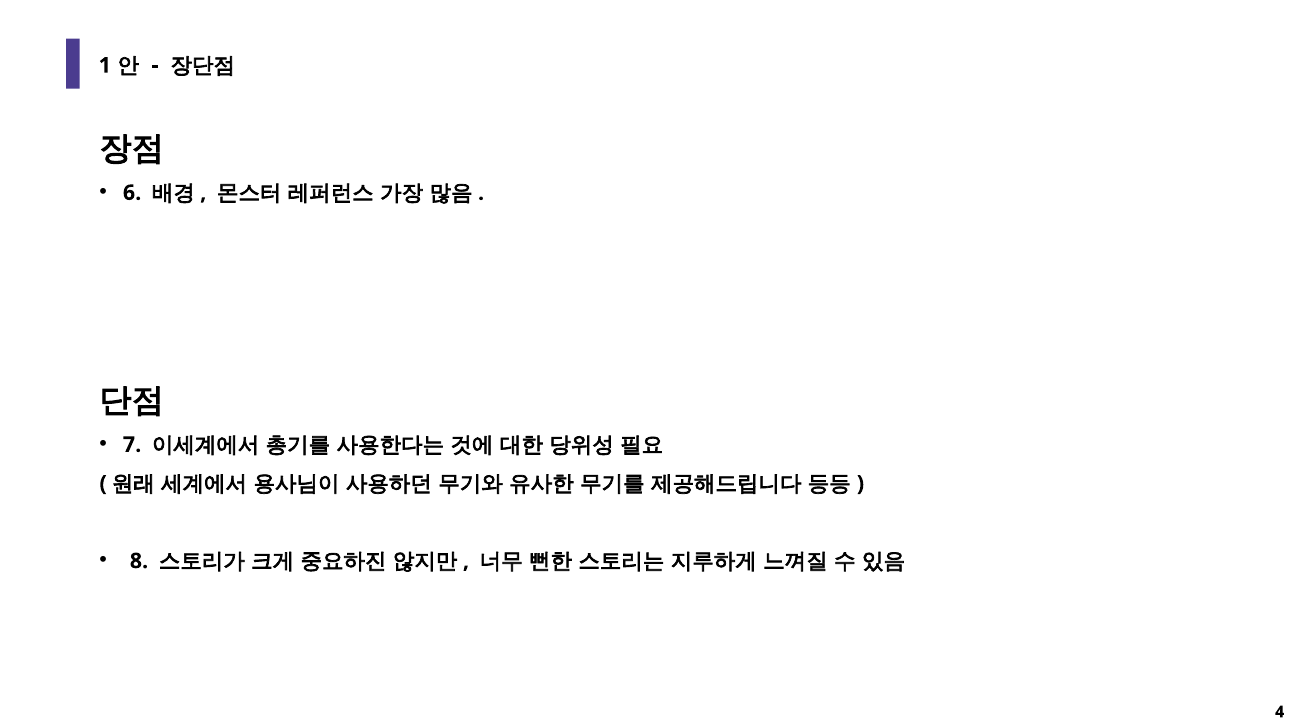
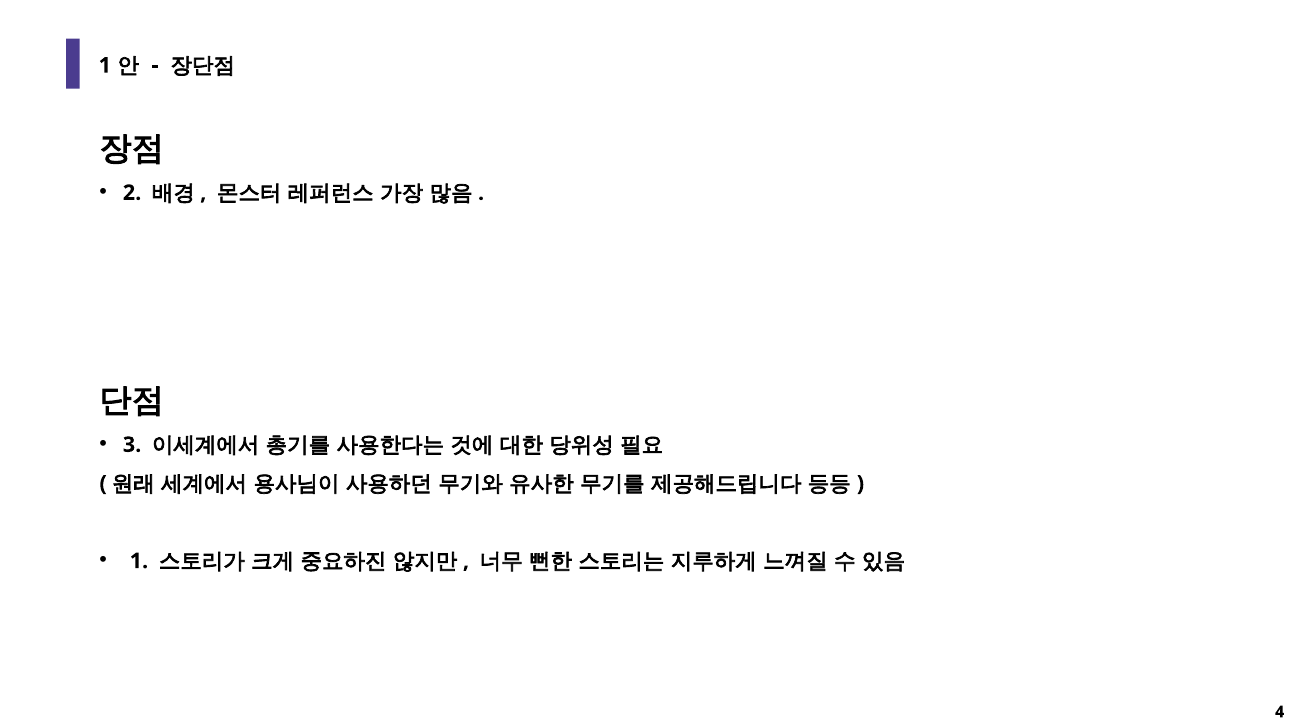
6: 6 -> 2 (132, 193)
7: 7 -> 3 (132, 445)
8: 8 -> 1 (139, 561)
